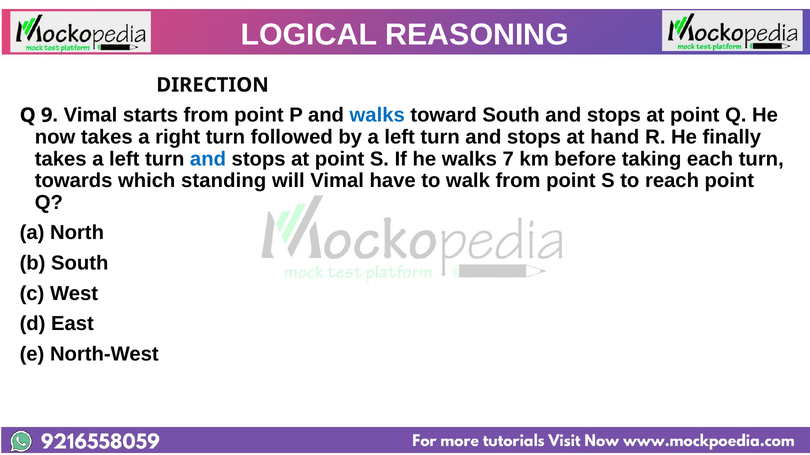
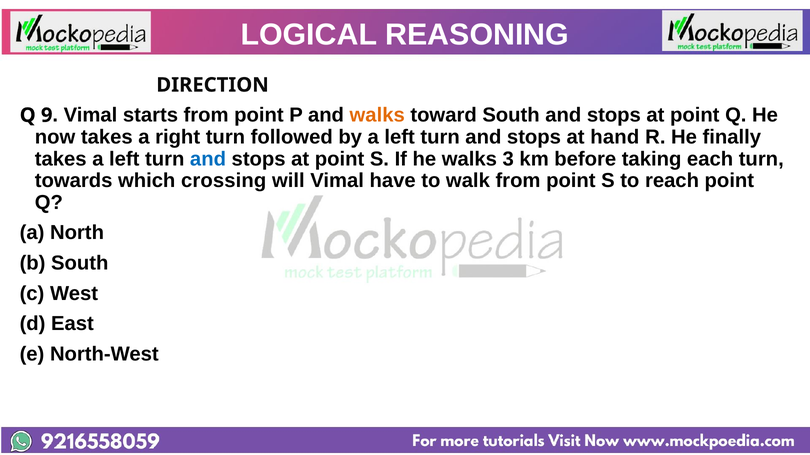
walks colour: blue -> orange (377, 115)
7: 7 -> 3 (508, 159)
standing: standing -> crossing (224, 181)
